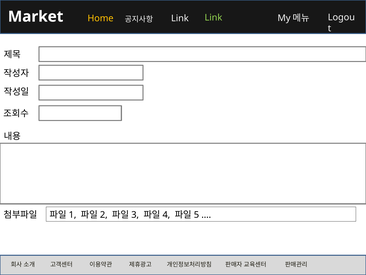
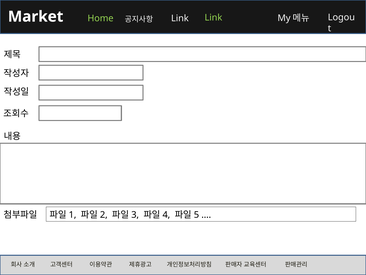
Home colour: yellow -> light green (101, 18)
